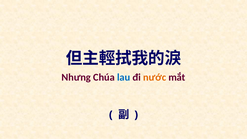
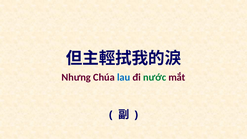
nước colour: orange -> green (155, 77)
